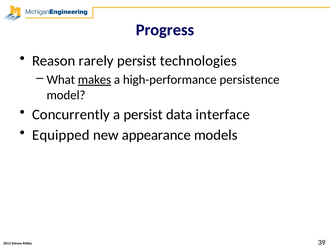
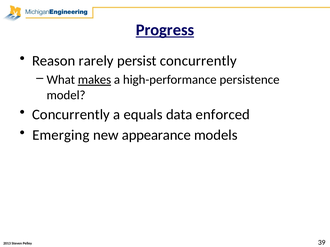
Progress underline: none -> present (165, 30)
persist technologies: technologies -> concurrently (198, 61)
a persist: persist -> equals (143, 115)
interface: interface -> enforced (223, 115)
Equipped: Equipped -> Emerging (61, 135)
